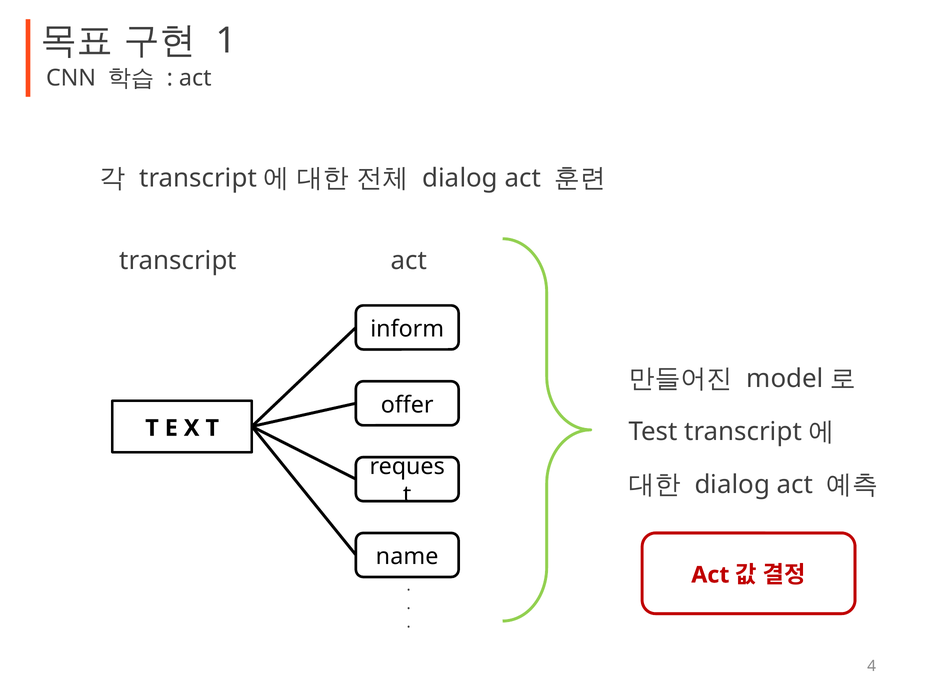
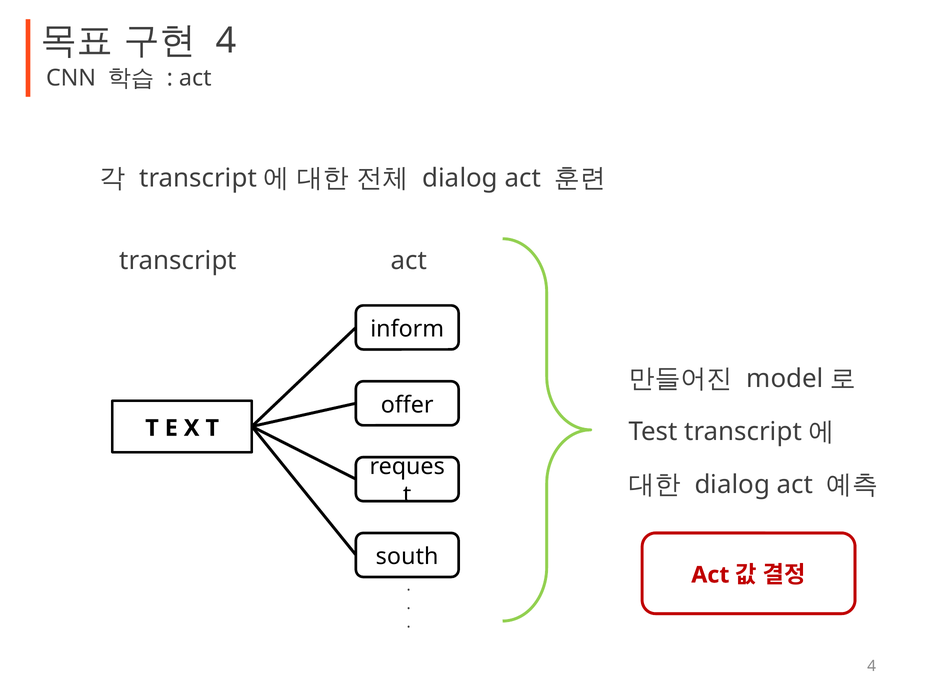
1: 1 -> 4 (226, 41)
name: name -> south (407, 557)
